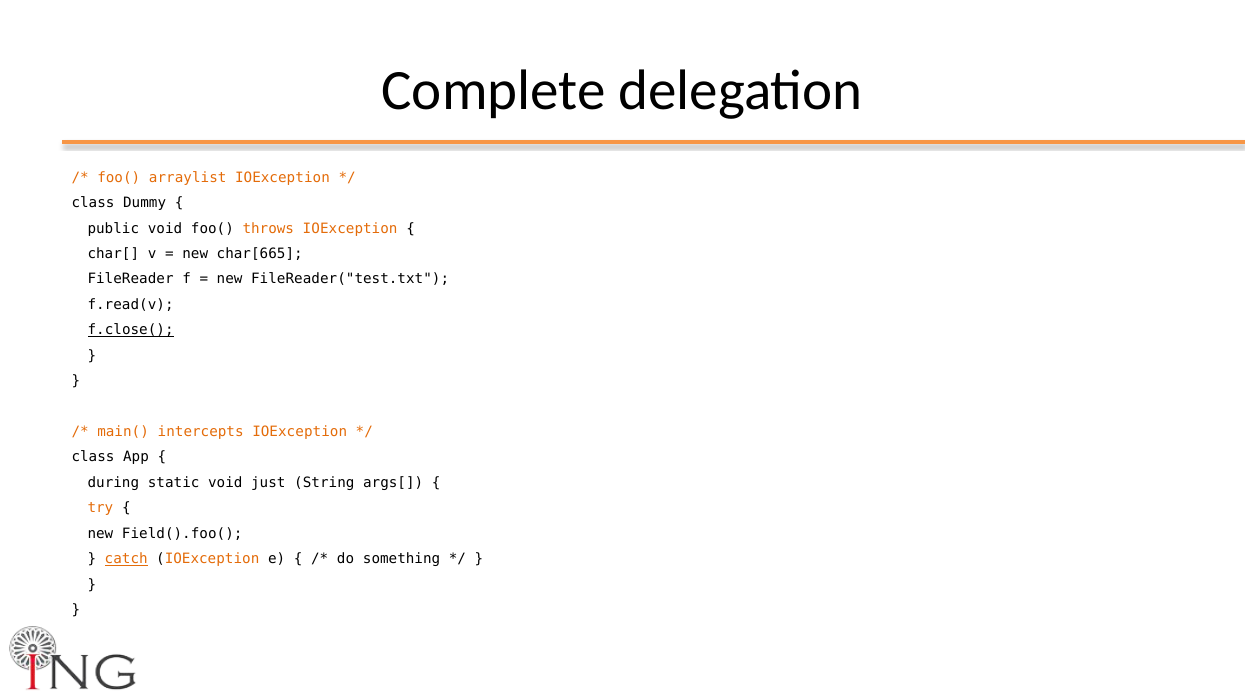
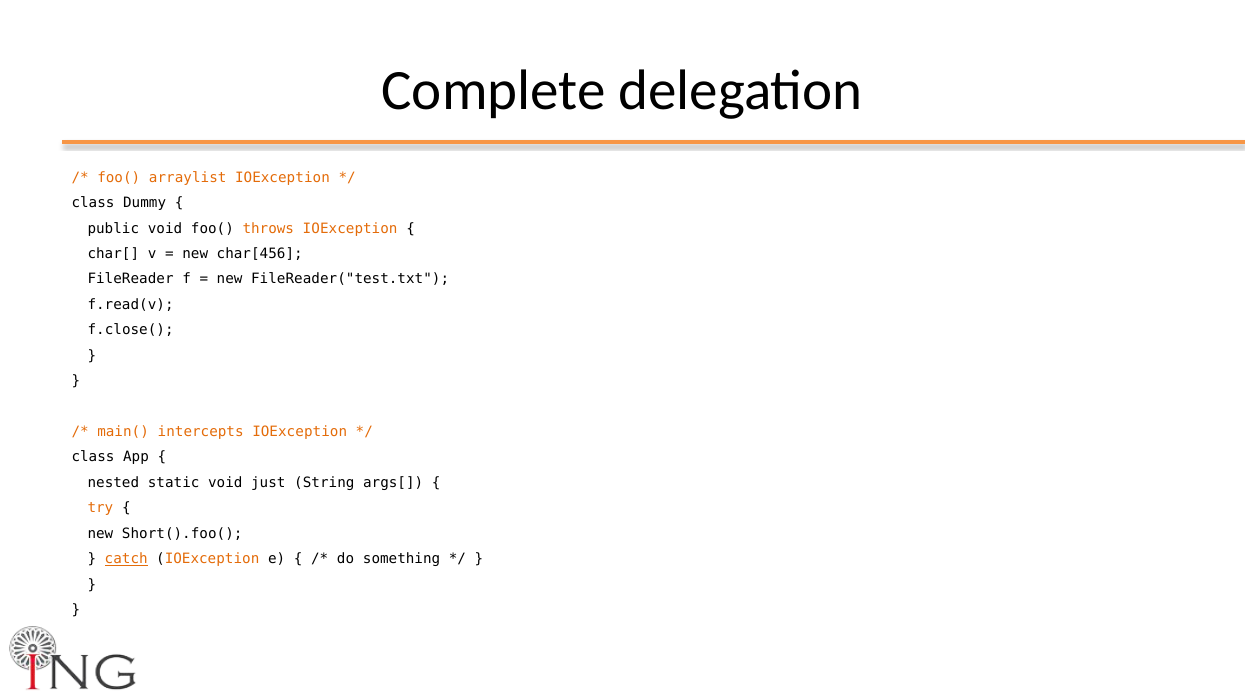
char[665: char[665 -> char[456 (260, 254)
f.close( underline: present -> none (131, 330)
during: during -> nested (113, 483)
Field().foo(: Field().foo( -> Short().foo( (182, 534)
